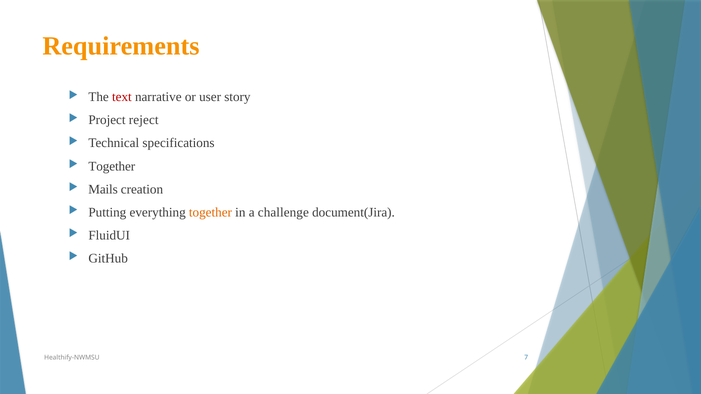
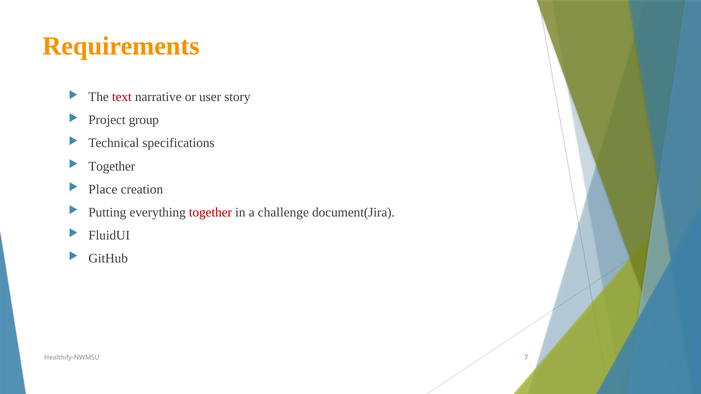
reject: reject -> group (144, 120)
Mails: Mails -> Place (103, 189)
together colour: orange -> red (210, 212)
